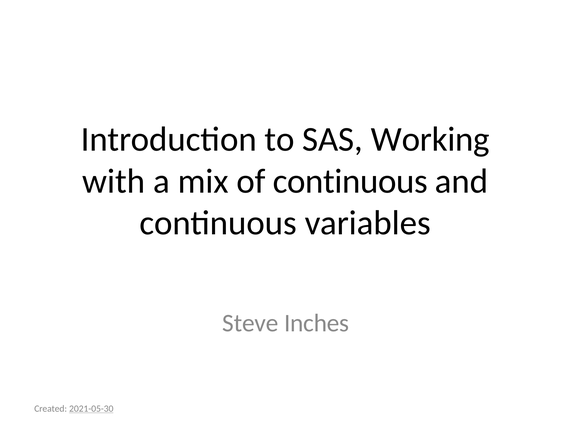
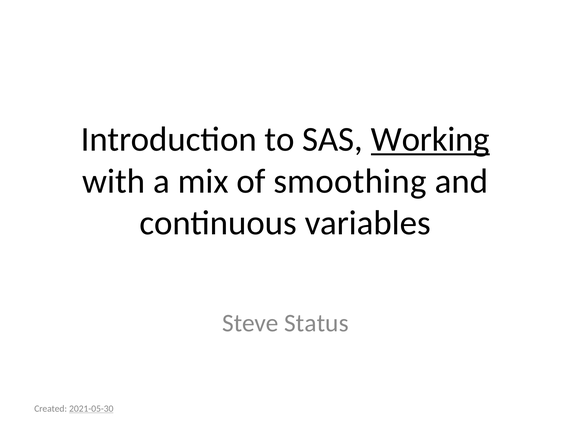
Working underline: none -> present (430, 140)
of continuous: continuous -> smoothing (350, 181)
Inches: Inches -> Status (316, 323)
